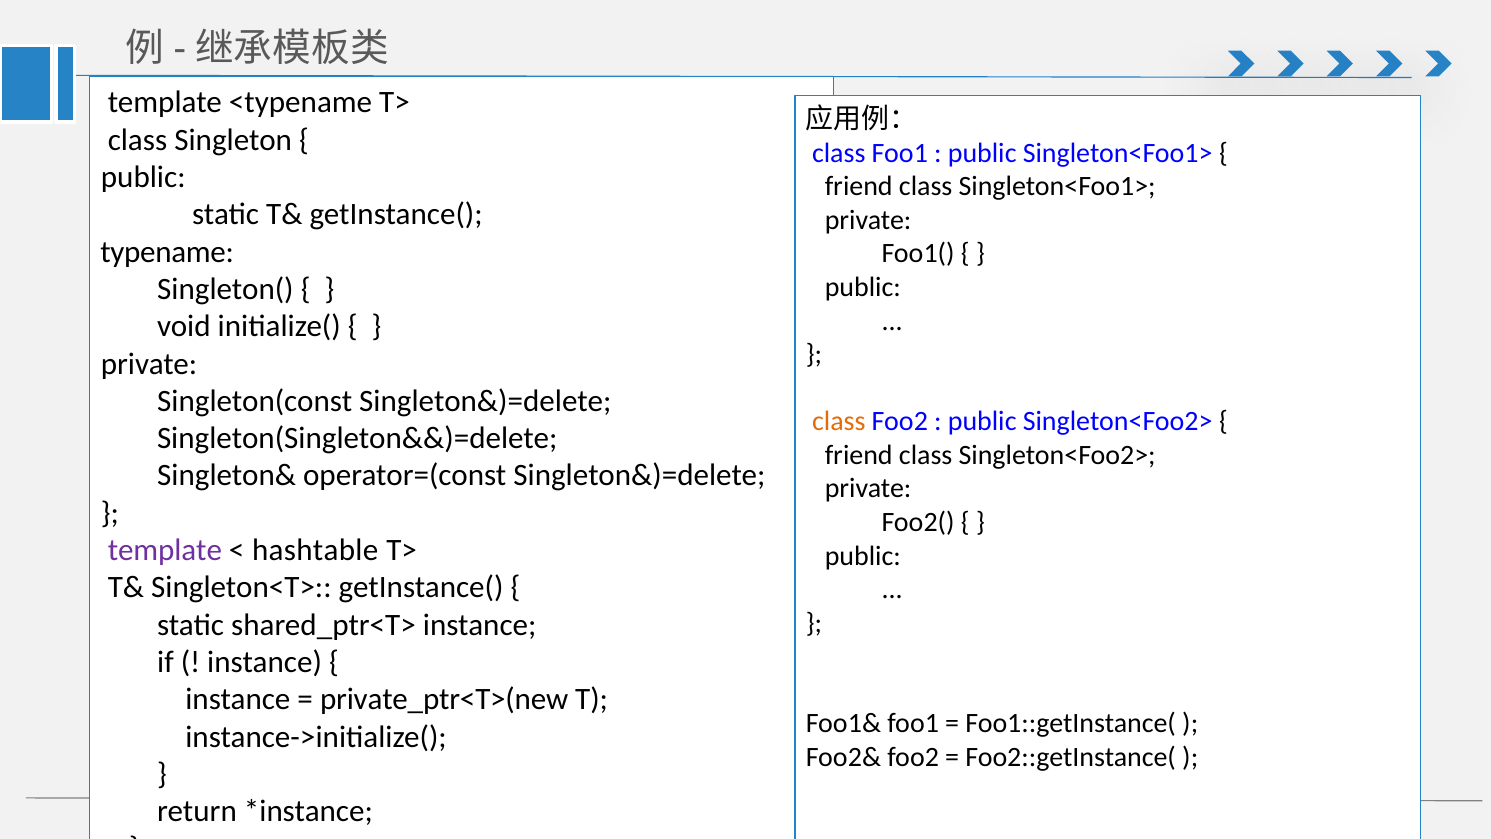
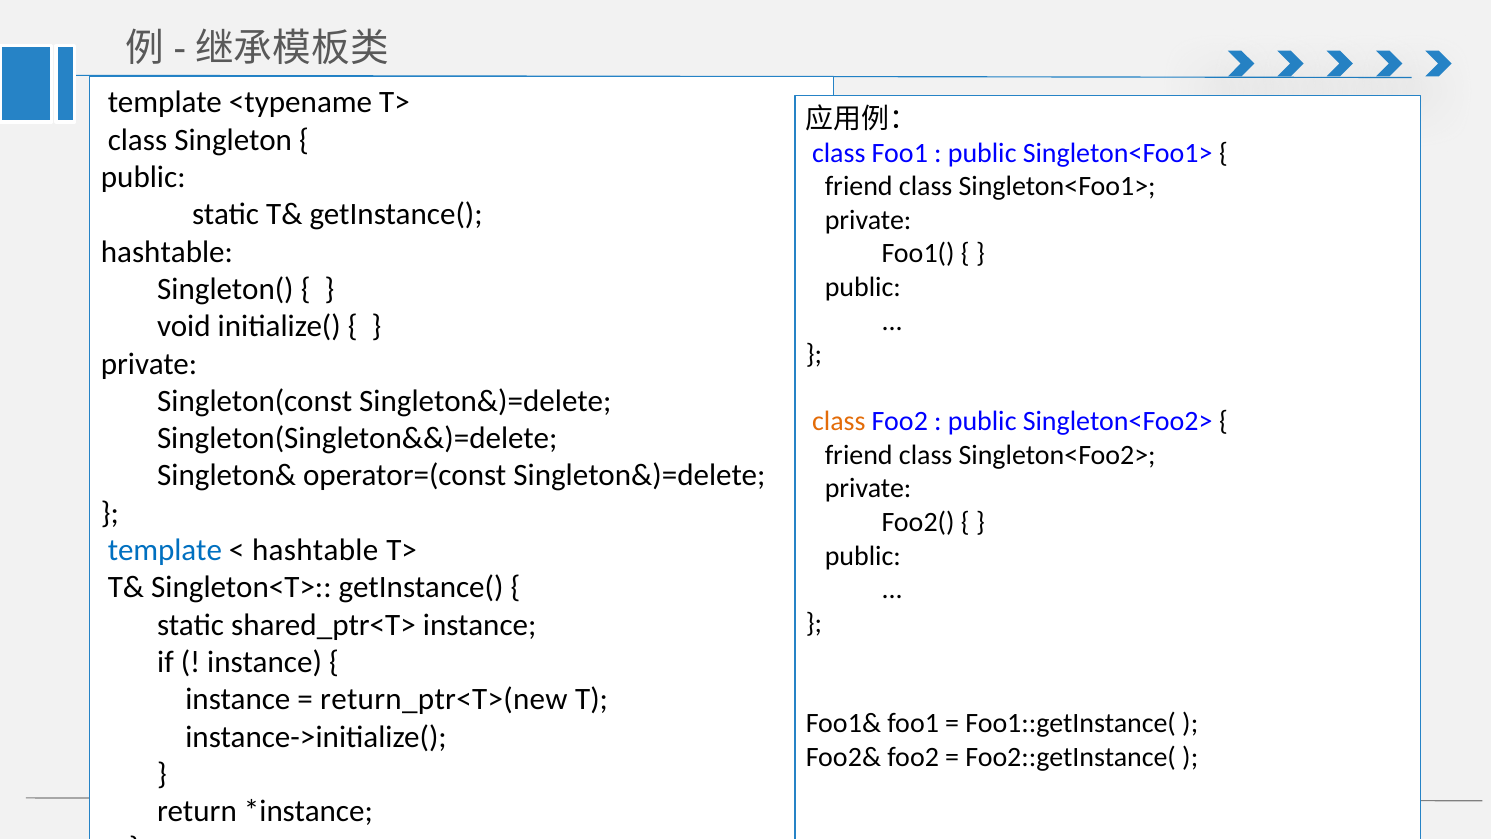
typename: typename -> hashtable (167, 252)
template colour: purple -> blue (165, 550)
private_ptr<T>(new: private_ptr<T>(new -> return_ptr<T>(new (444, 699)
